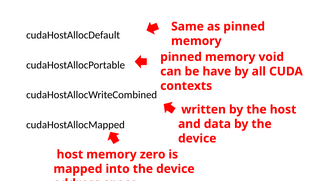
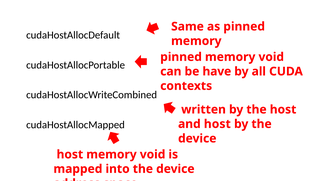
and data: data -> host (217, 124)
host memory zero: zero -> void (153, 154)
